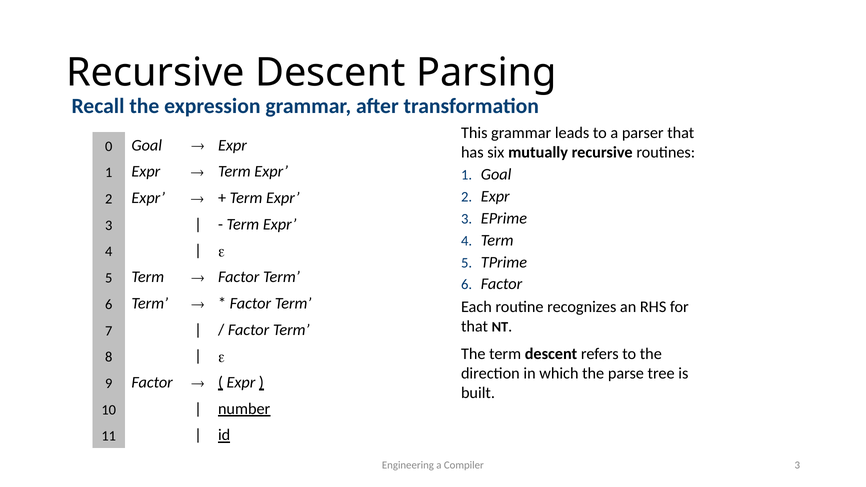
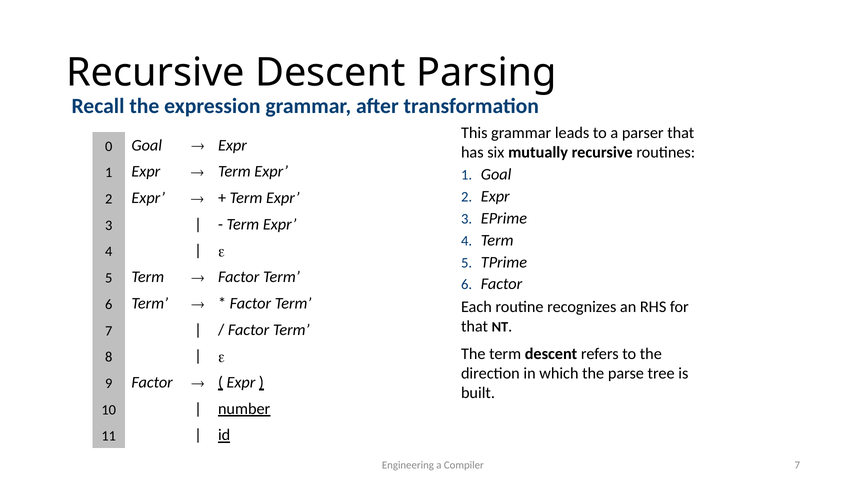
Compiler 3: 3 -> 7 (797, 465)
